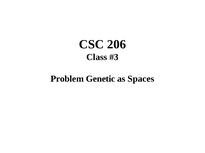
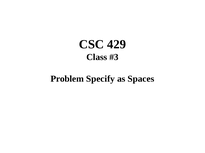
206: 206 -> 429 (117, 45)
Genetic: Genetic -> Specify (100, 79)
